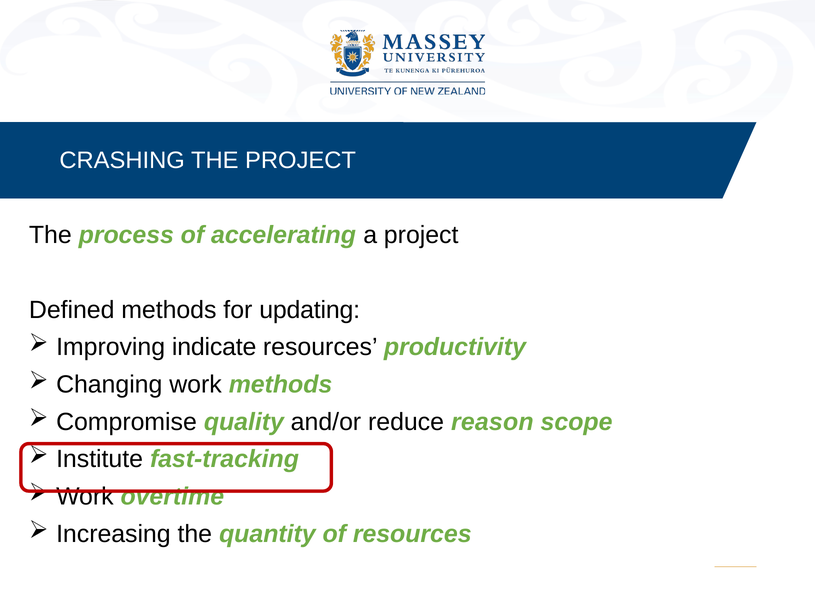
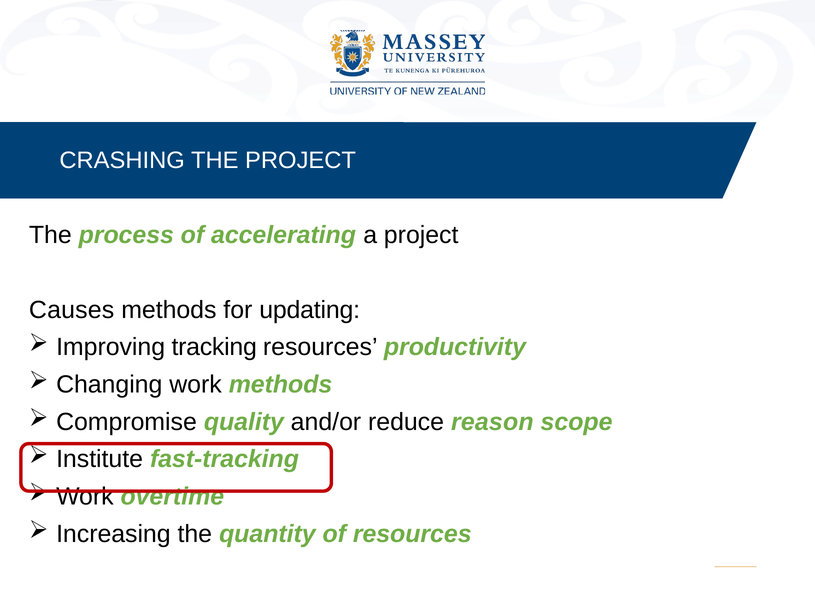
Defined: Defined -> Causes (72, 310)
indicate: indicate -> tracking (214, 347)
